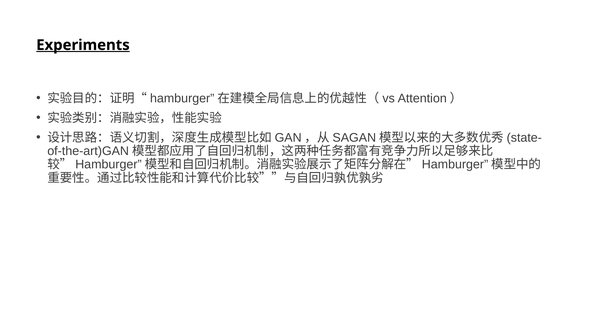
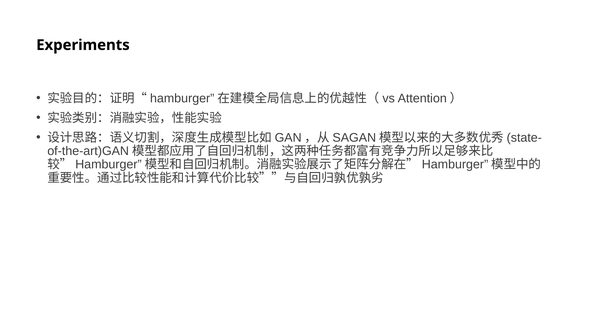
Experiments underline: present -> none (83, 45)
